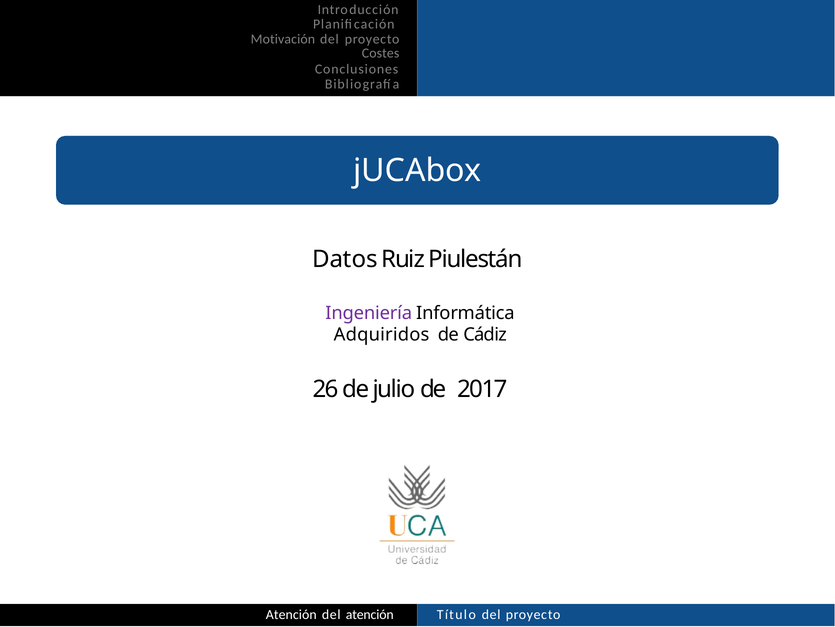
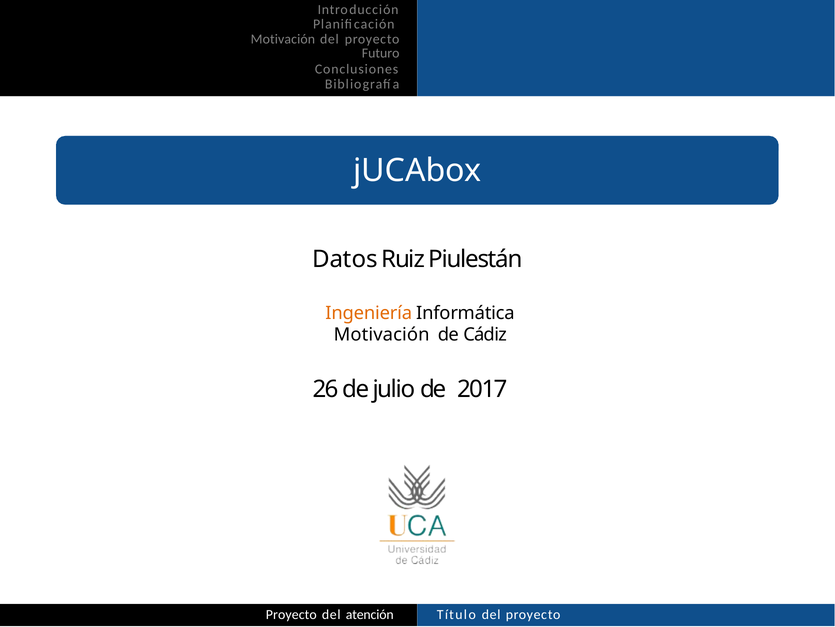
Costes: Costes -> Futuro (381, 53)
Ingeniería colour: purple -> orange (369, 313)
Adquiridos: Adquiridos -> Motivación (382, 335)
Atención: Atención -> Proyecto (291, 615)
